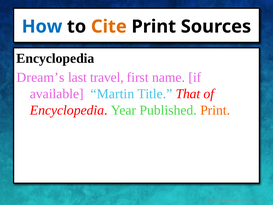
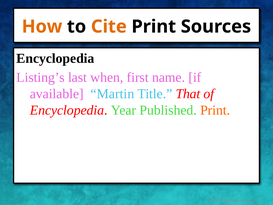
How colour: blue -> orange (42, 27)
Dream’s: Dream’s -> Listing’s (41, 77)
travel: travel -> when (107, 77)
